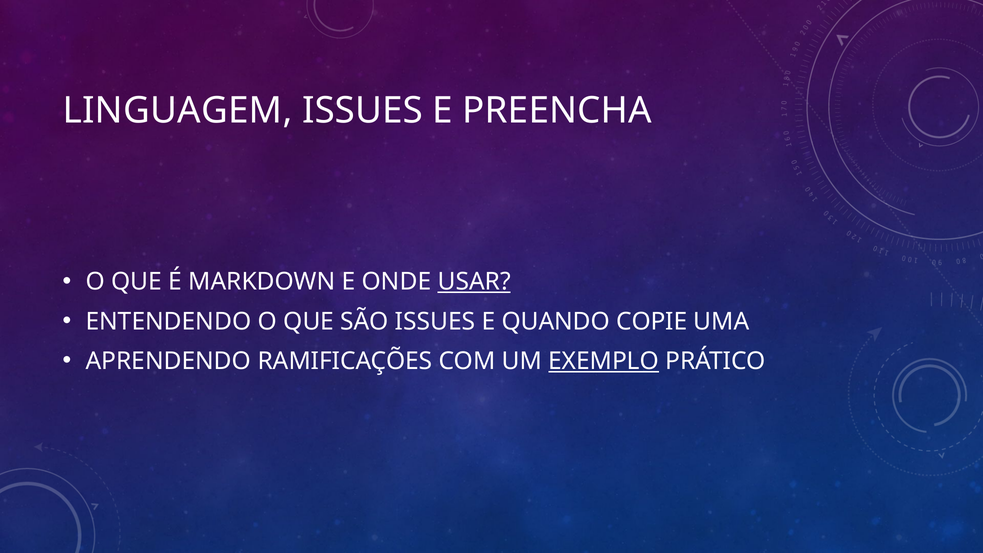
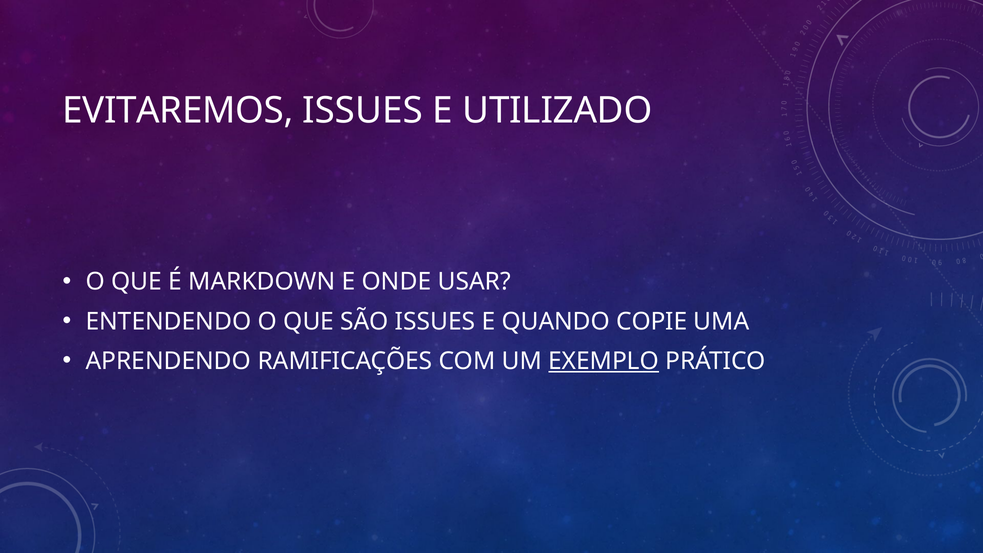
LINGUAGEM: LINGUAGEM -> EVITAREMOS (178, 110)
PREENCHA: PREENCHA -> UTILIZADO (557, 110)
USAR underline: present -> none (474, 282)
